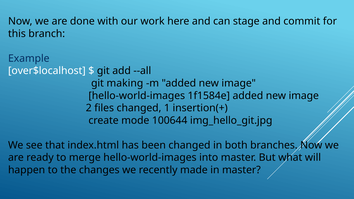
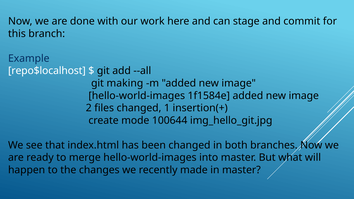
over$localhost: over$localhost -> repo$localhost (47, 71)
